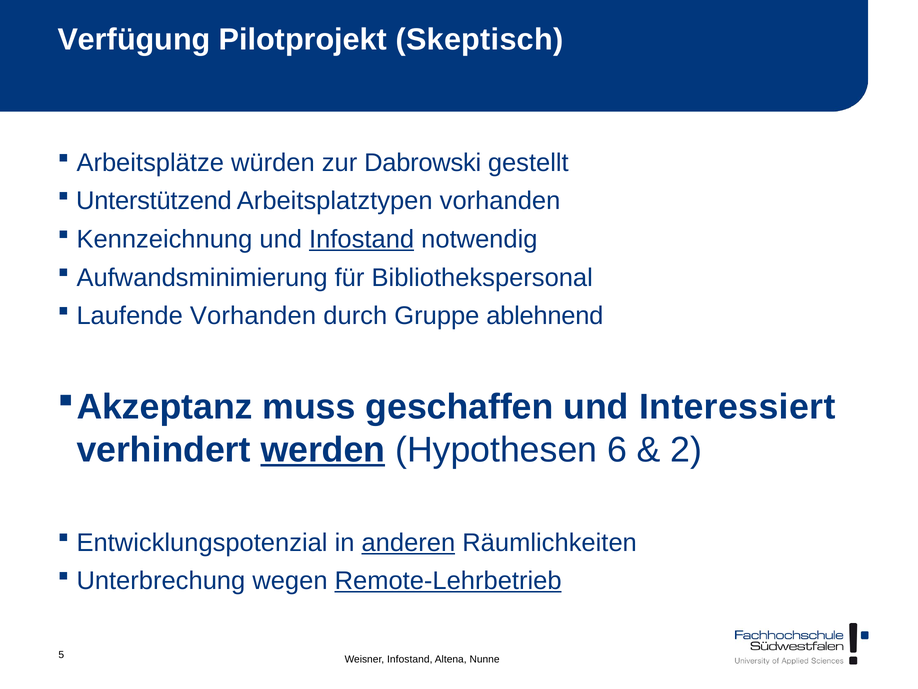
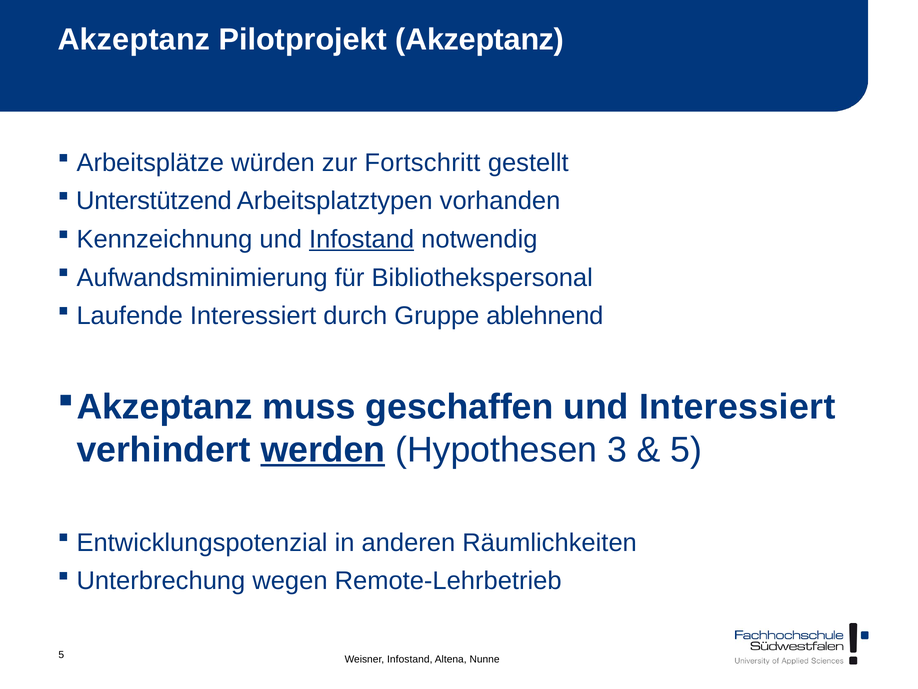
Verfügung: Verfügung -> Akzeptanz (134, 39)
Pilotprojekt Skeptisch: Skeptisch -> Akzeptanz (480, 39)
Dabrowski: Dabrowski -> Fortschritt (422, 163)
Laufende Vorhanden: Vorhanden -> Interessiert (253, 316)
6: 6 -> 3 (617, 450)
2: 2 -> 5 (686, 450)
anderen underline: present -> none (408, 542)
Remote-Lehrbetrieb underline: present -> none (448, 580)
